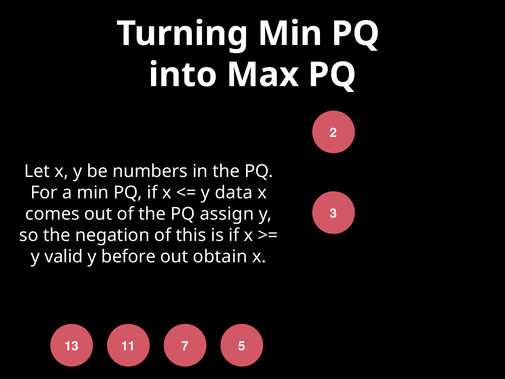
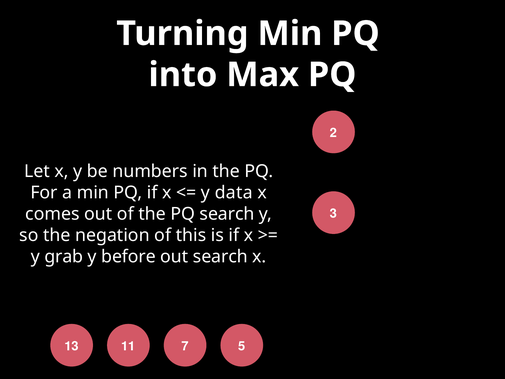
PQ assign: assign -> search (227, 214)
valid: valid -> grab (64, 256)
out obtain: obtain -> search (220, 256)
